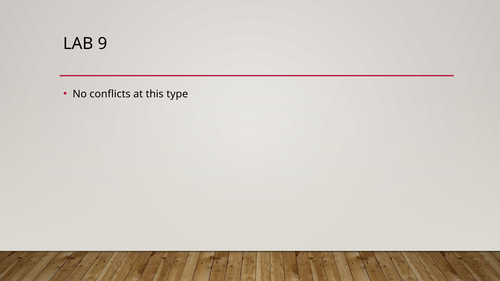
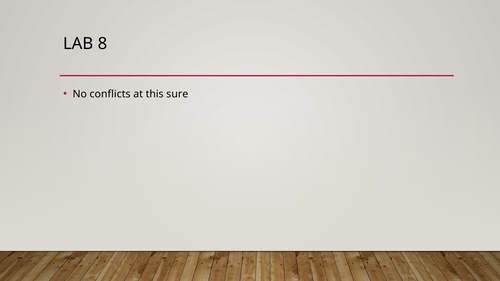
9: 9 -> 8 (103, 44)
type: type -> sure (177, 94)
